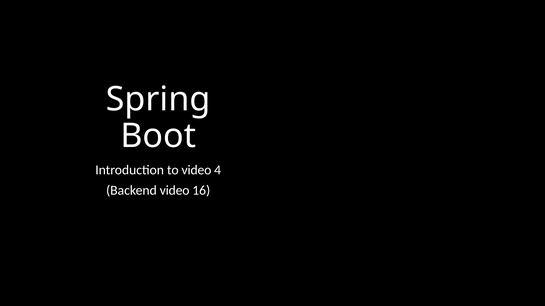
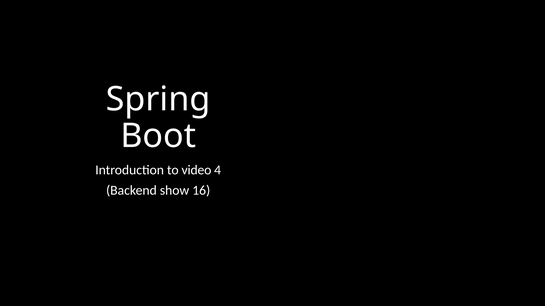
Backend video: video -> show (175, 191)
